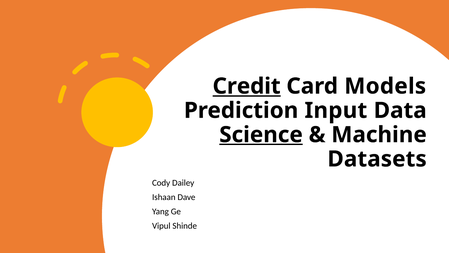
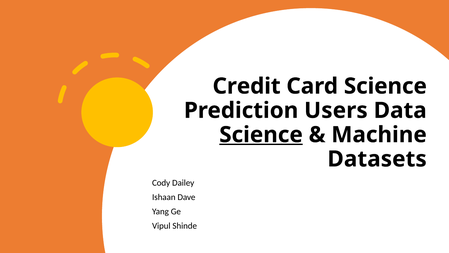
Credit underline: present -> none (247, 86)
Card Models: Models -> Science (385, 86)
Input: Input -> Users (336, 110)
